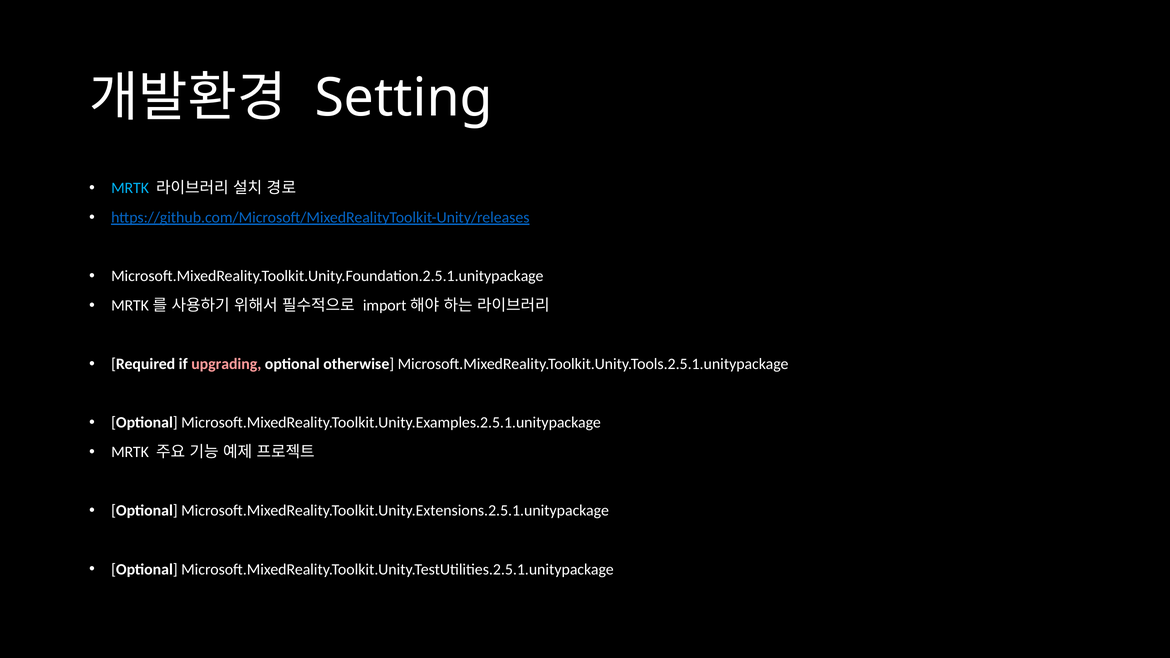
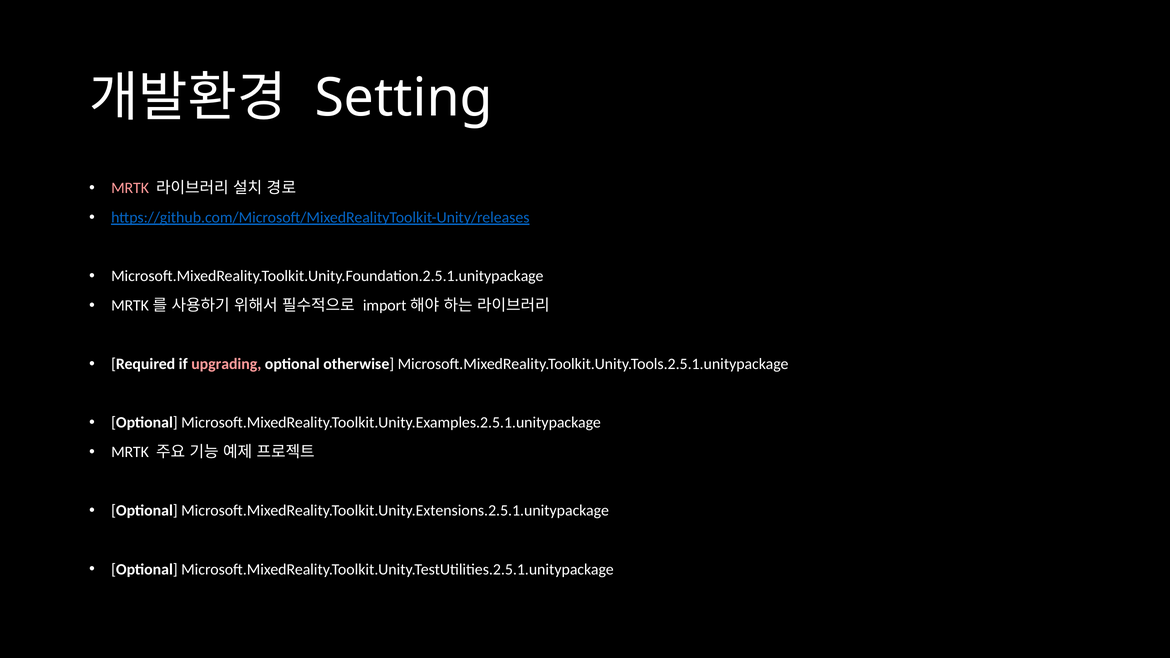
MRTK colour: light blue -> pink (130, 188)
